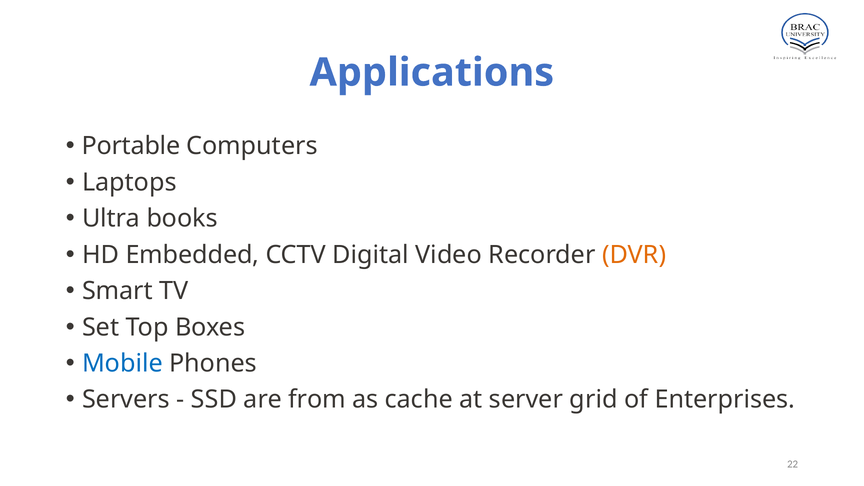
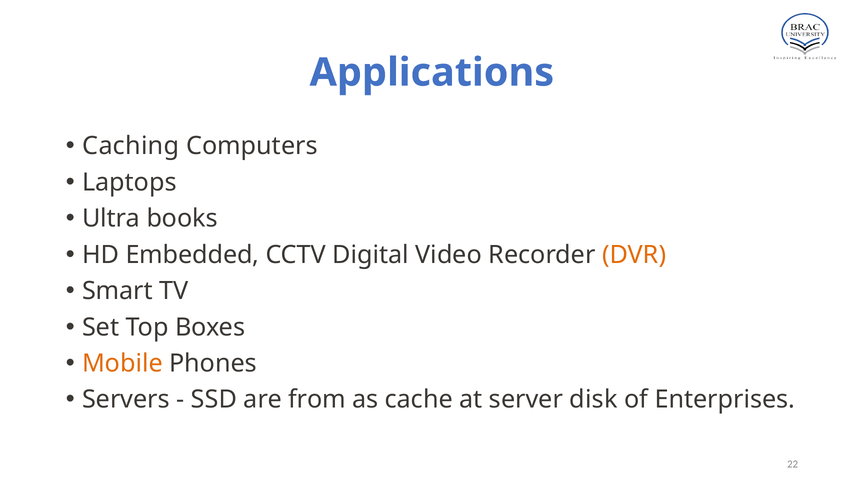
Portable: Portable -> Caching (131, 146)
Mobile colour: blue -> orange (122, 363)
grid: grid -> disk (594, 400)
